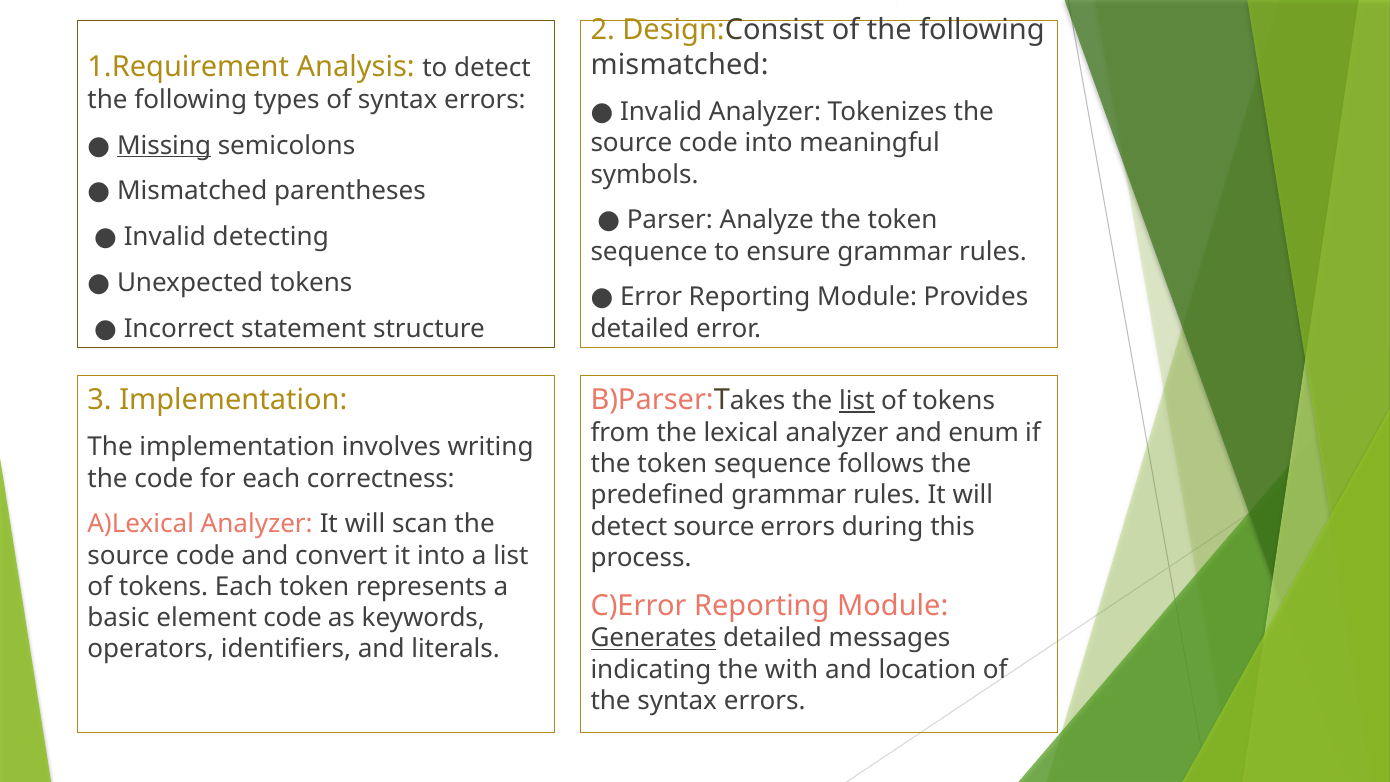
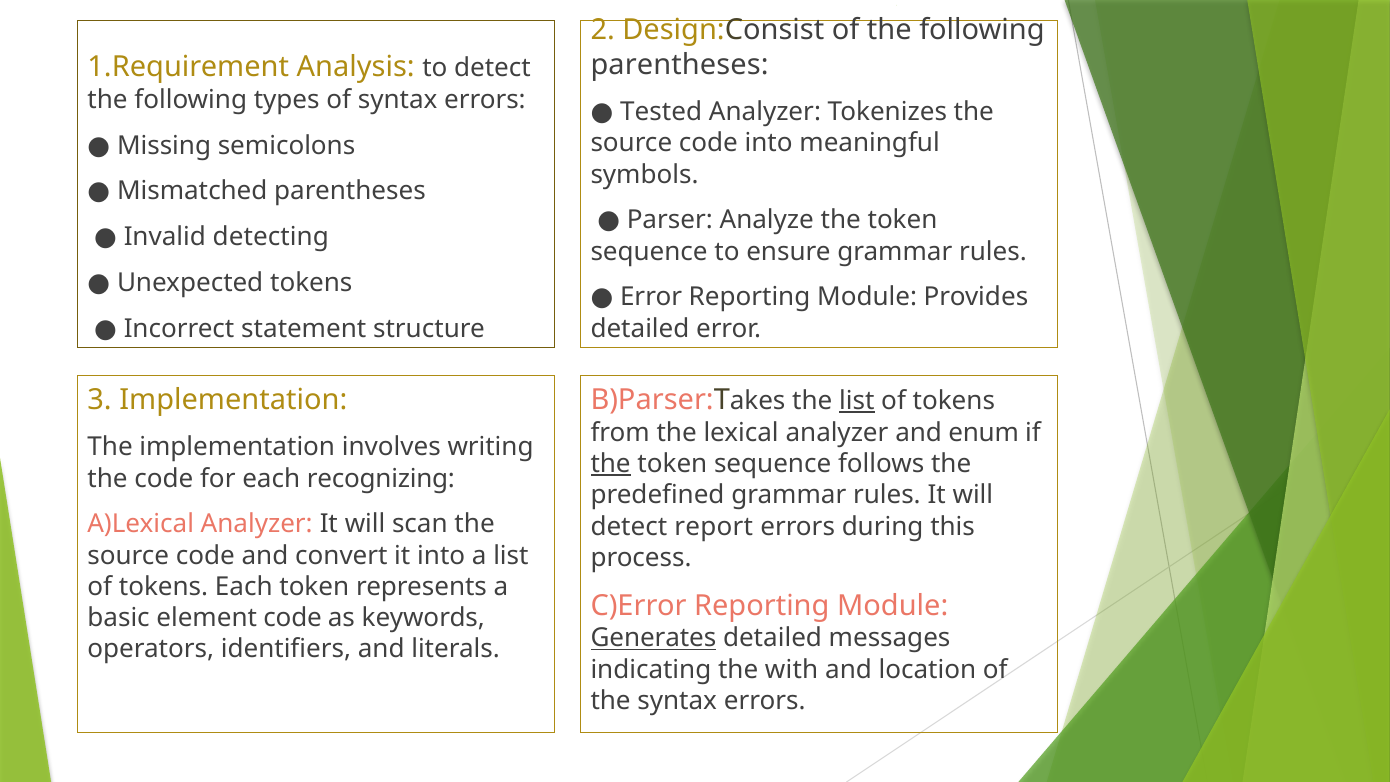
mismatched: mismatched -> parentheses (680, 65)
Invalid: Invalid -> Tested (661, 112)
Missing underline: present -> none (164, 145)
the underline: none -> present (611, 464)
correctness: correctness -> recognizing (381, 478)
detect source: source -> report (714, 526)
